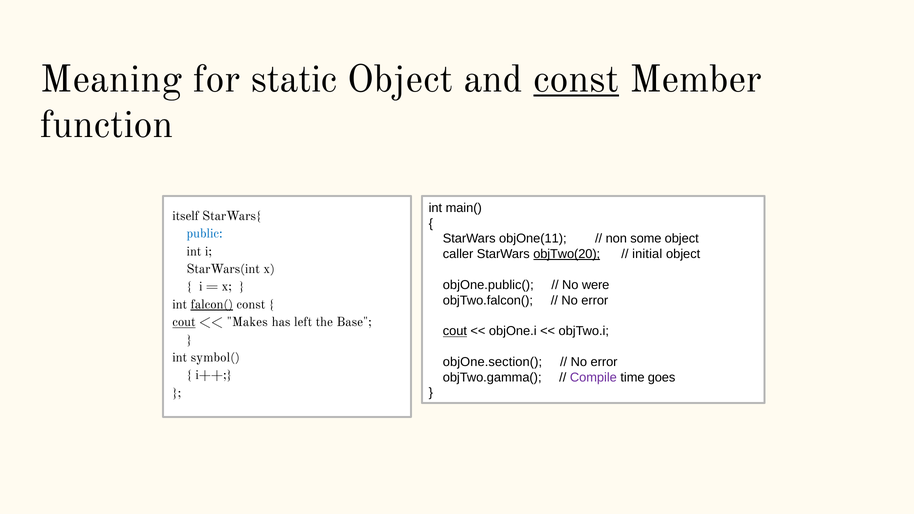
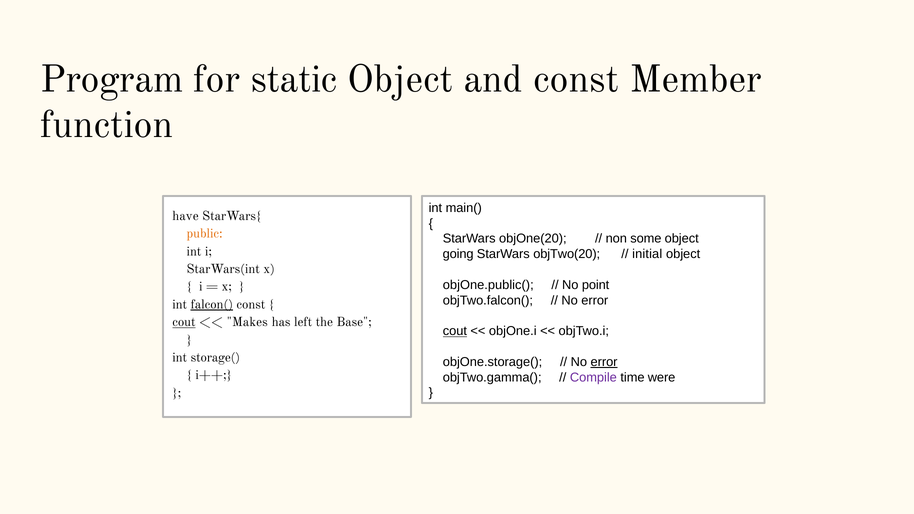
Meaning: Meaning -> Program (112, 79)
const underline: present -> none (576, 79)
itself: itself -> have (185, 216)
public colour: blue -> orange (205, 234)
objOne(11: objOne(11 -> objOne(20 (533, 239)
caller: caller -> going (458, 254)
objTwo(20 underline: present -> none (567, 254)
were: were -> point (596, 285)
symbol(: symbol( -> storage( (215, 358)
objOne.section(: objOne.section( -> objOne.storage( (493, 362)
error underline: none -> present (604, 362)
goes: goes -> were (662, 377)
